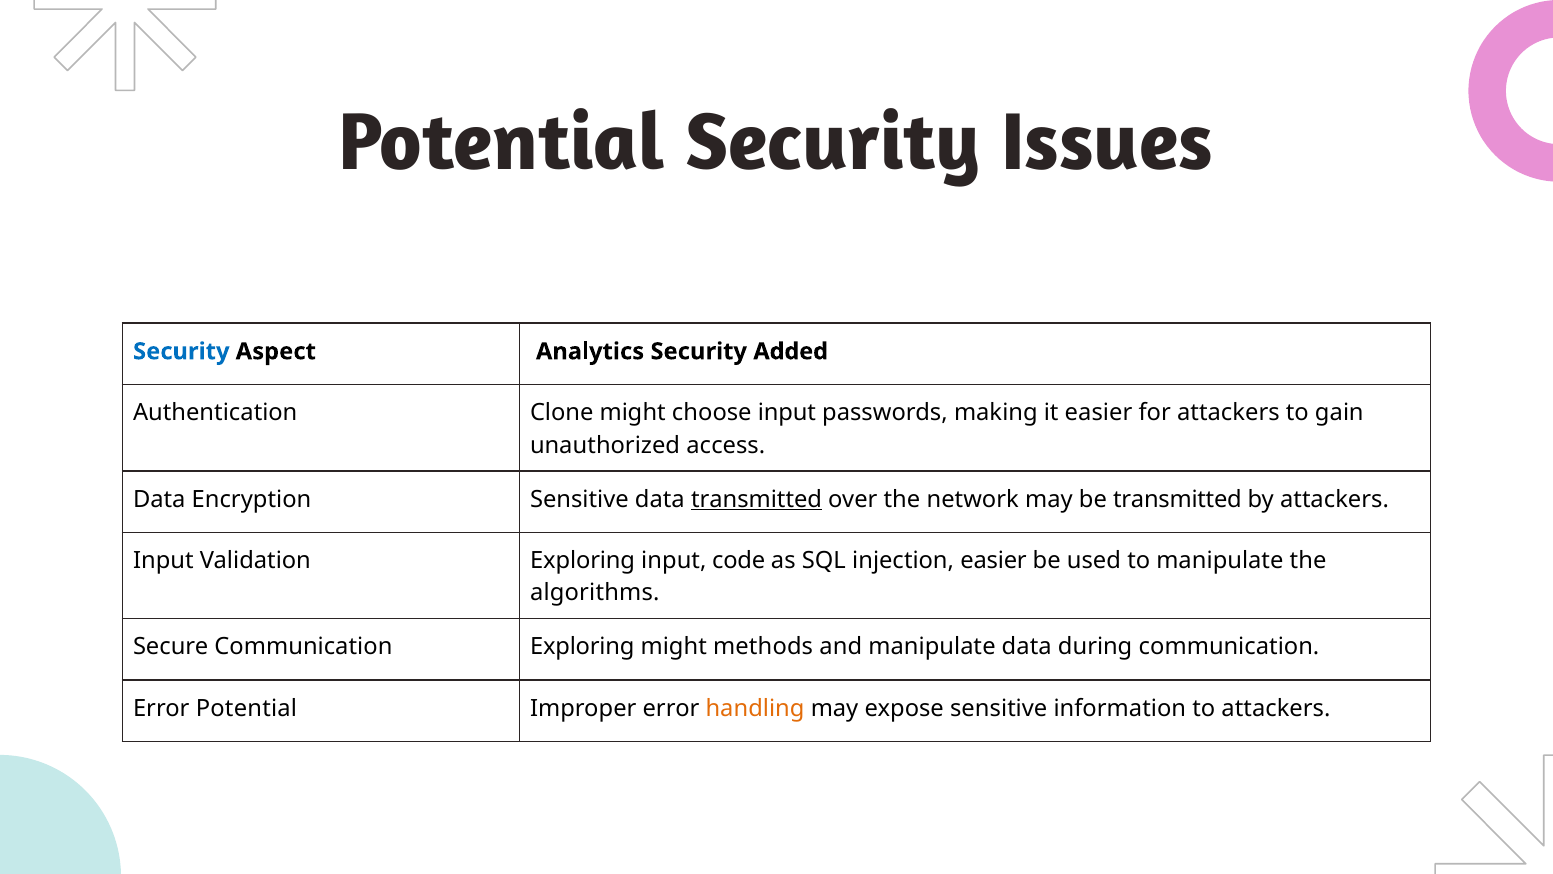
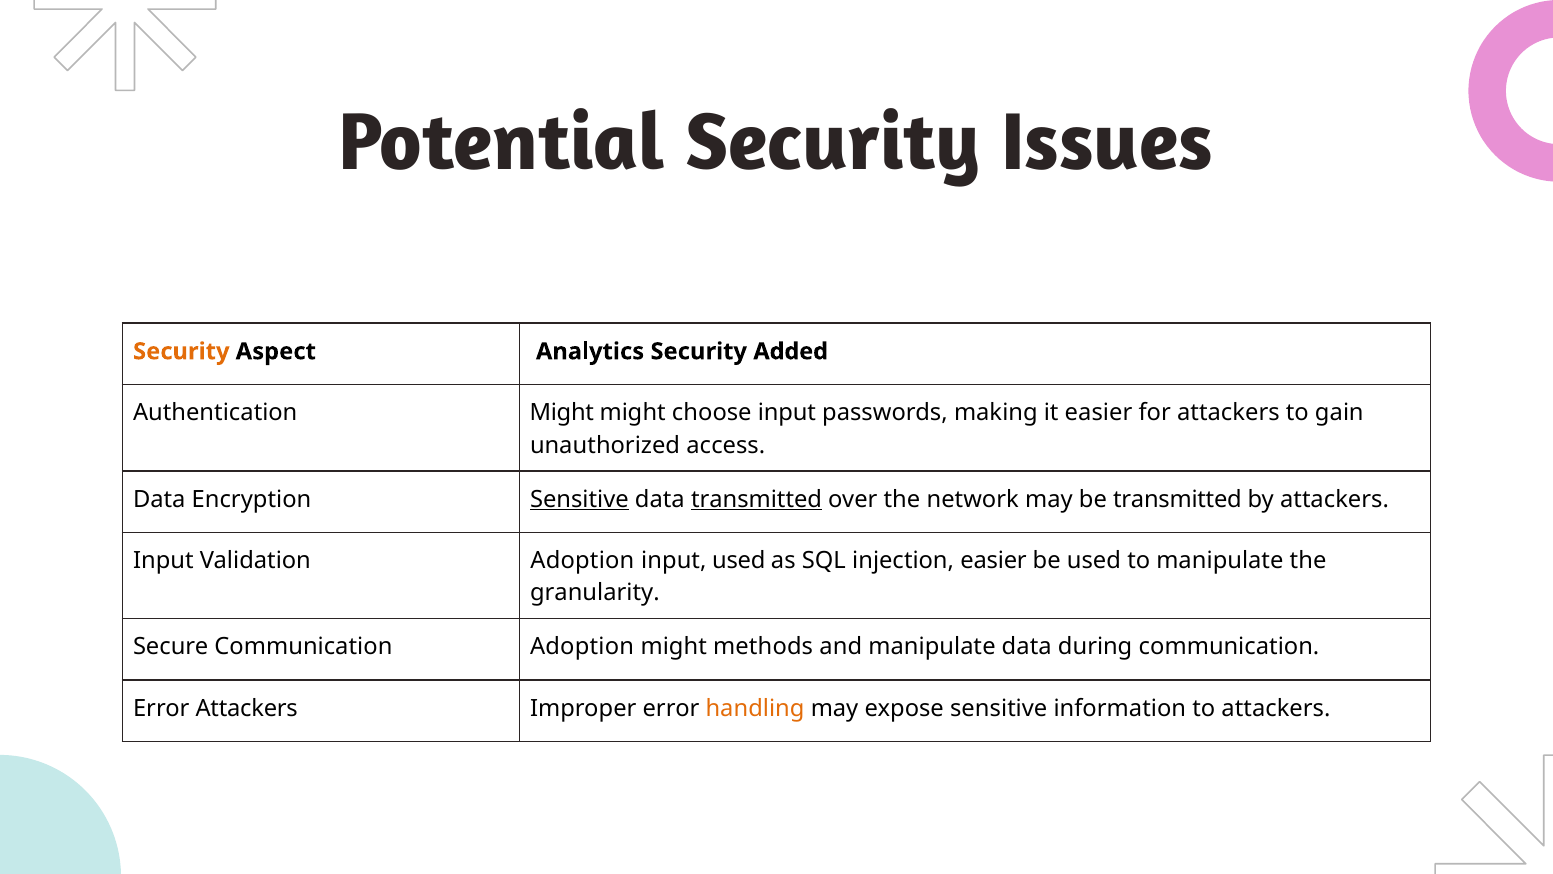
Security colour: blue -> orange (181, 351)
Authentication Clone: Clone -> Might (562, 413)
Sensitive underline: none -> present (579, 499)
Validation Exploring: Exploring -> Adoption (582, 560)
input code: code -> used (739, 560)
algorithms: algorithms -> granularity (595, 593)
Communication Exploring: Exploring -> Adoption (582, 647)
Error Potential: Potential -> Attackers (247, 708)
